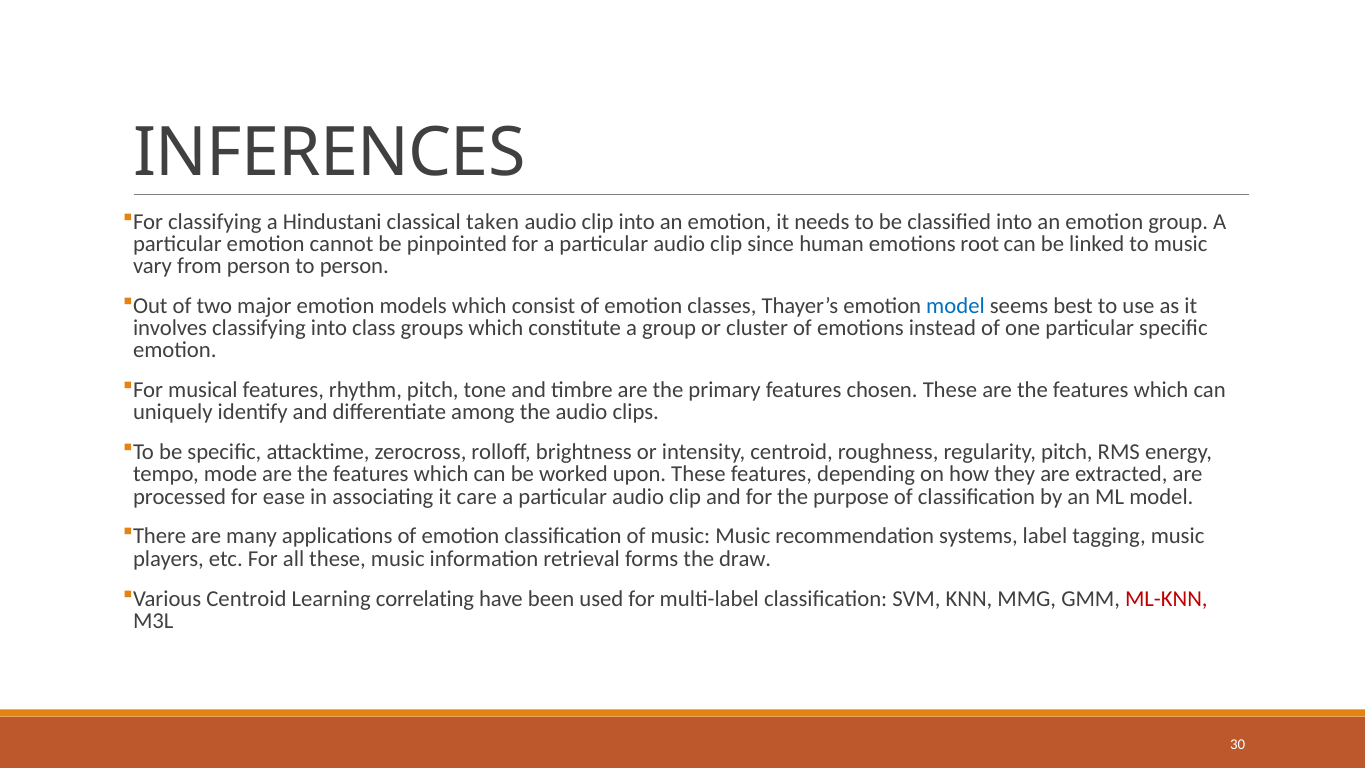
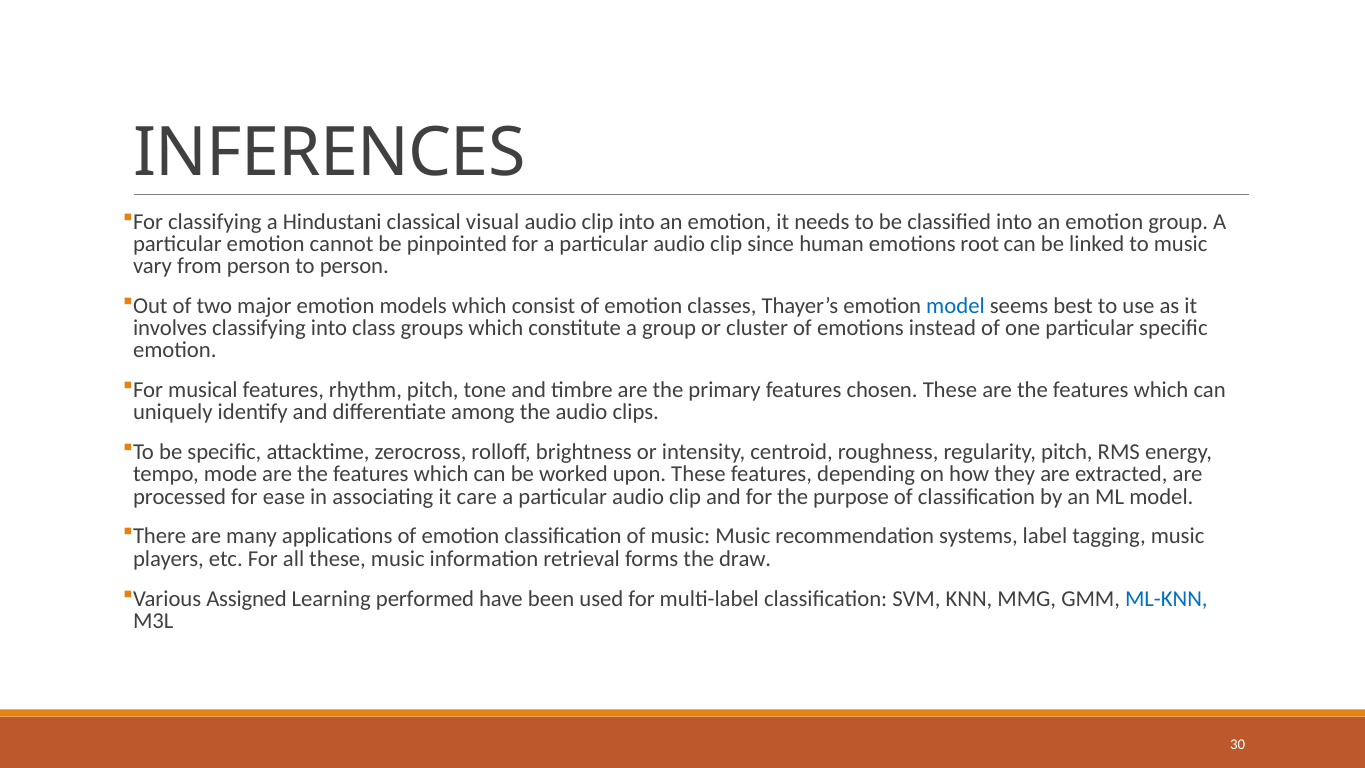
taken: taken -> visual (493, 222)
Centroid: Centroid -> Assigned (247, 598)
correlating: correlating -> performed (425, 598)
ML-KNN colour: red -> blue (1166, 598)
